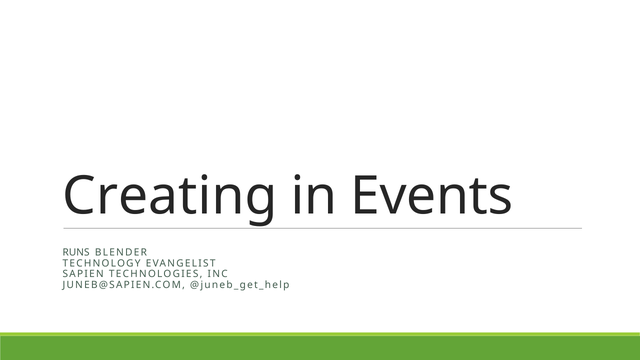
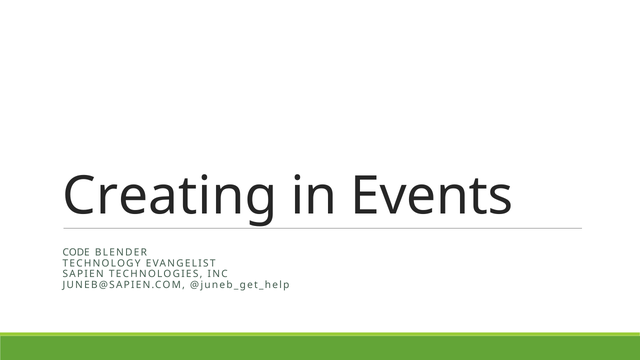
RUNS: RUNS -> CODE (76, 252)
